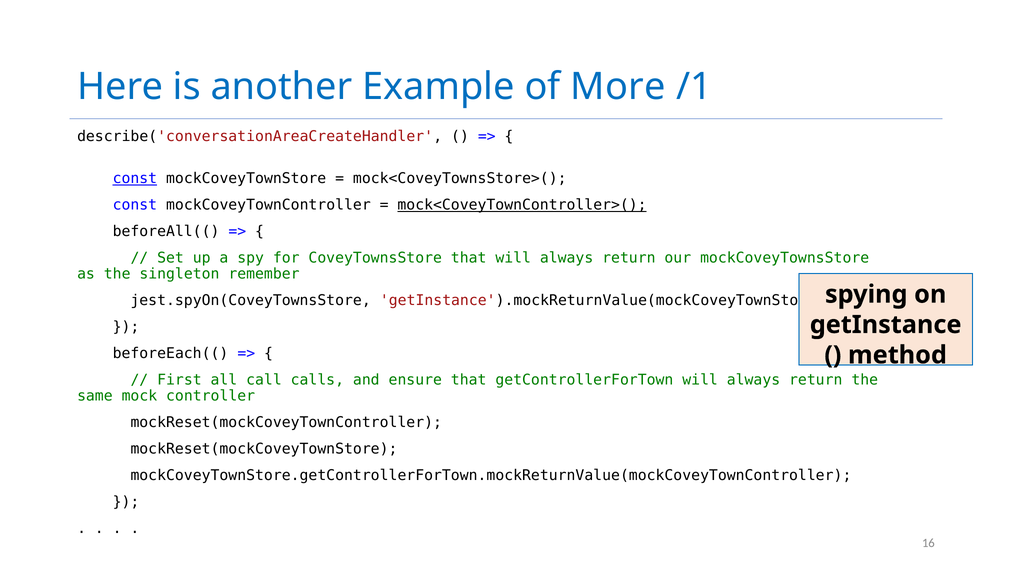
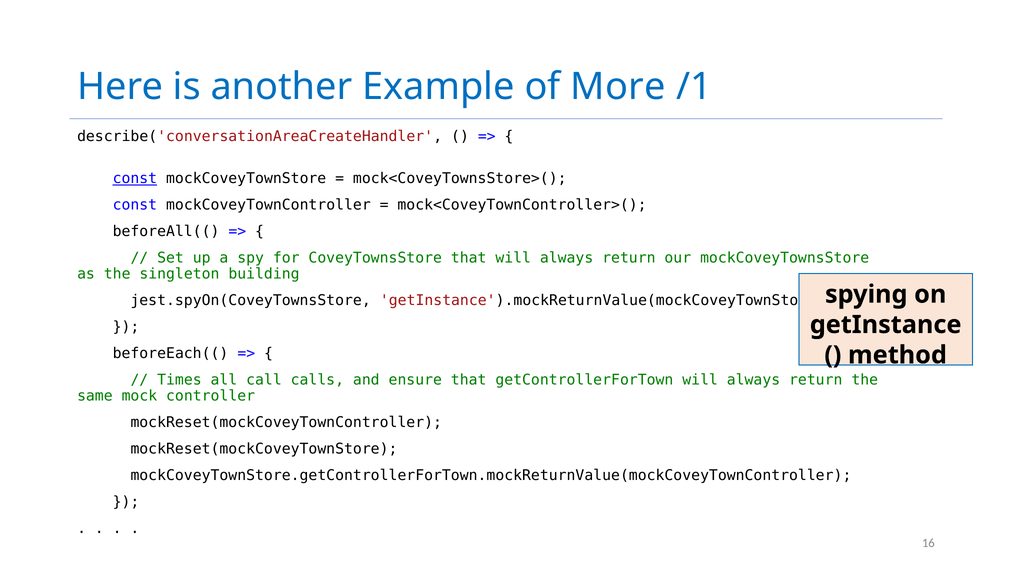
mock<CoveyTownController>( underline: present -> none (522, 205)
remember: remember -> building (264, 274)
First: First -> Times (179, 380)
